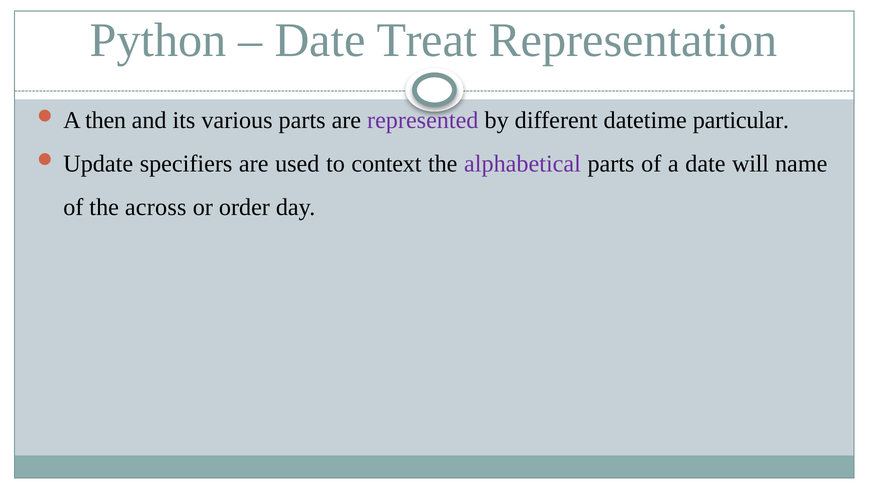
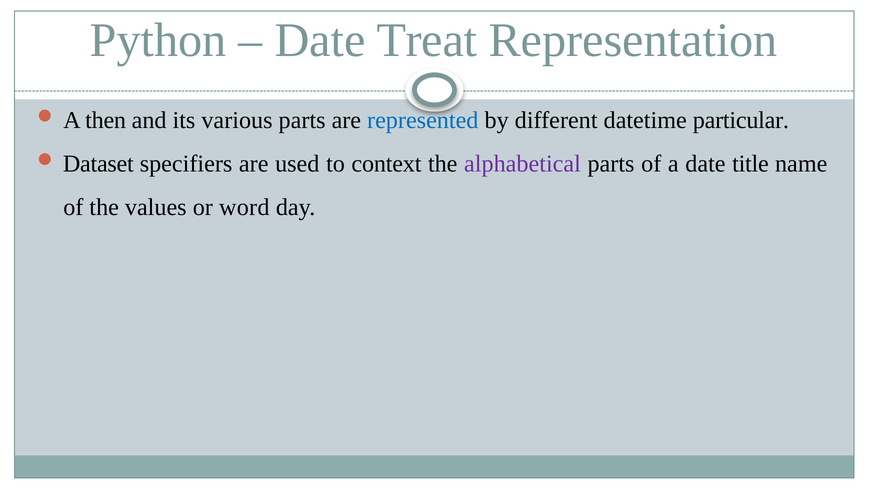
represented colour: purple -> blue (423, 120)
Update: Update -> Dataset (98, 164)
will: will -> title (750, 164)
across: across -> values (156, 207)
order: order -> word (244, 207)
